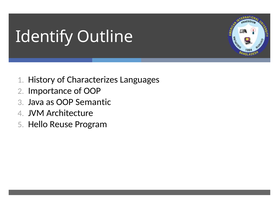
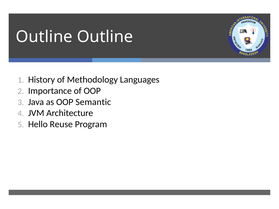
Identify: Identify -> Outline (44, 37)
Characterizes: Characterizes -> Methodology (92, 80)
